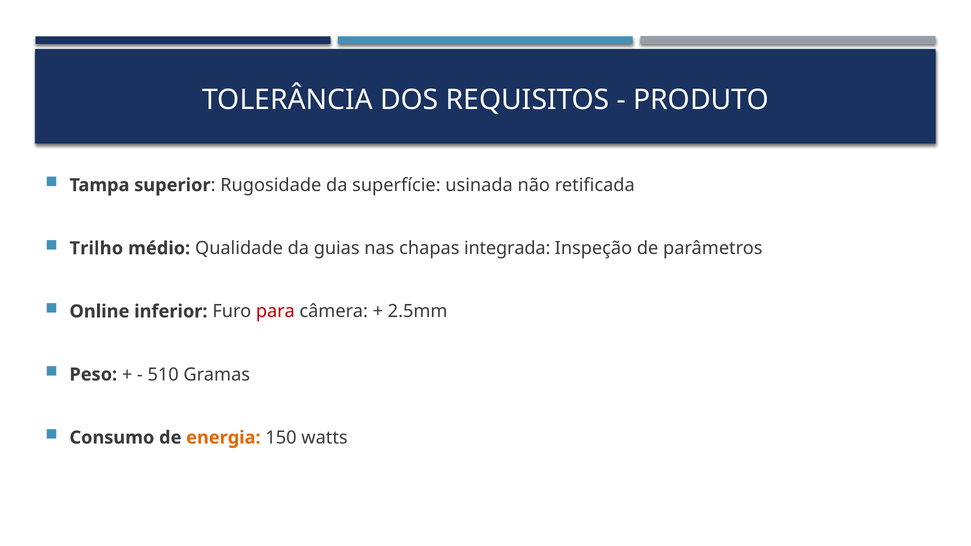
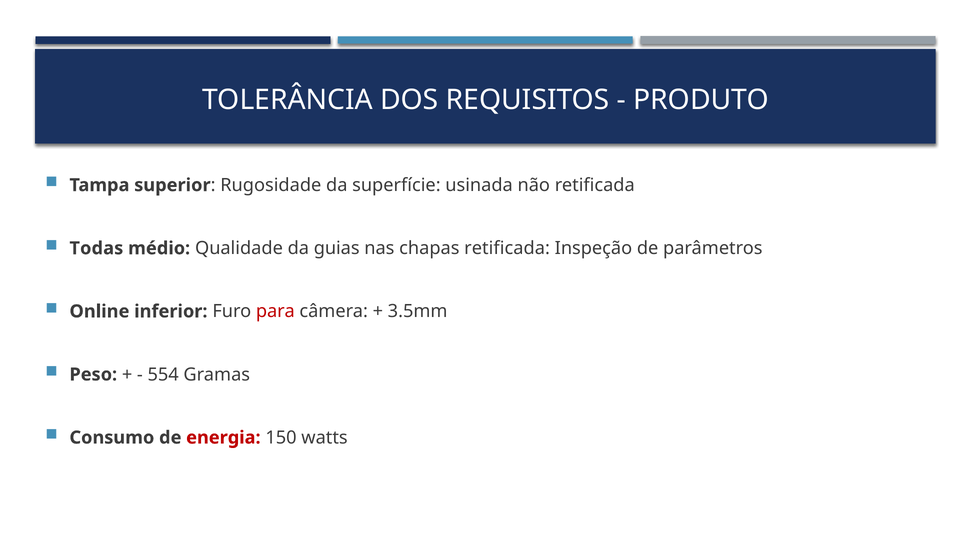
Trilho: Trilho -> Todas (96, 248)
chapas integrada: integrada -> retificada (507, 248)
2.5mm: 2.5mm -> 3.5mm (418, 311)
510: 510 -> 554 (163, 375)
energia colour: orange -> red (223, 438)
